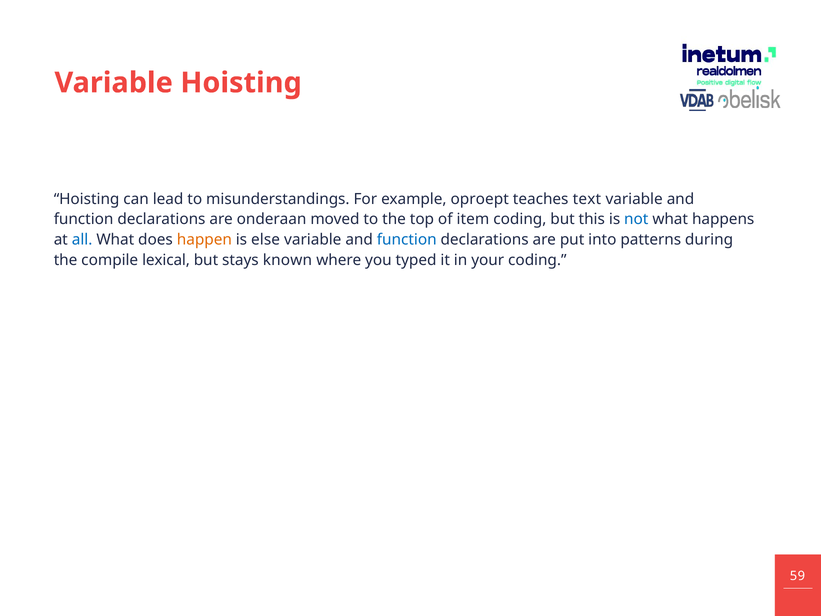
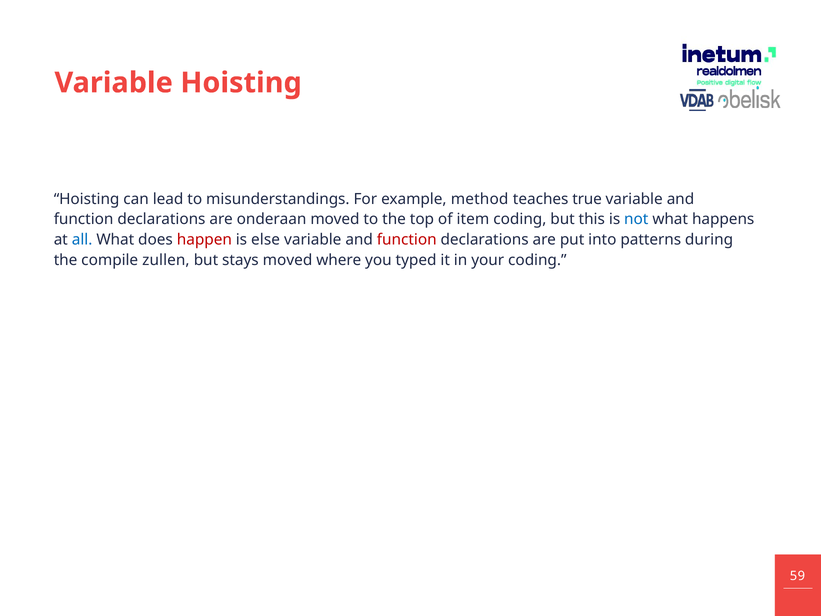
oproept: oproept -> method (480, 199)
text: text -> true (587, 199)
happen colour: orange -> red (204, 240)
function colour: blue -> red (407, 240)
lexical: lexical -> zullen (166, 260)
stays known: known -> moved (288, 260)
